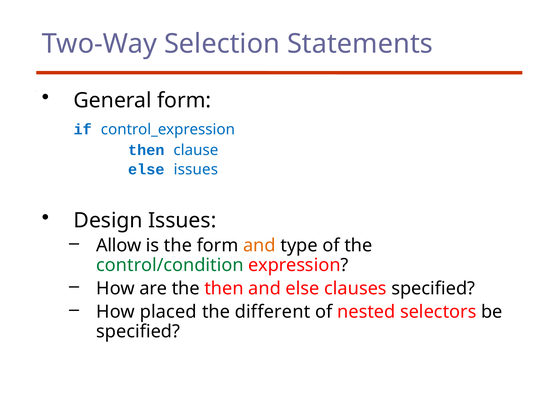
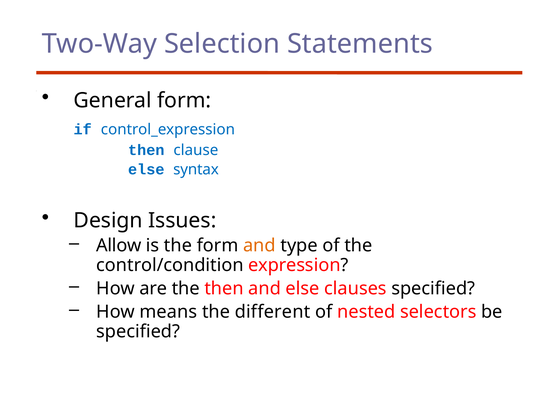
else issues: issues -> syntax (196, 170)
control/condition colour: green -> black (170, 265)
placed: placed -> means (168, 312)
